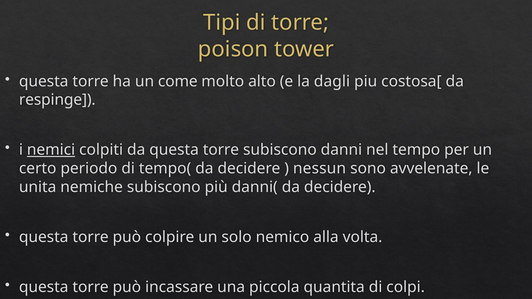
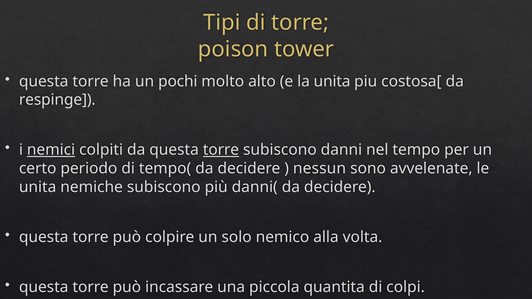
come: come -> pochi (178, 81)
la dagli: dagli -> unita (332, 81)
torre underline: none -> present (221, 150)
